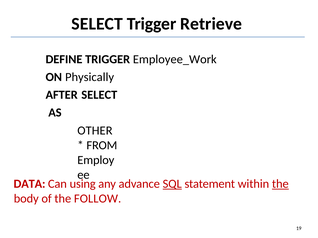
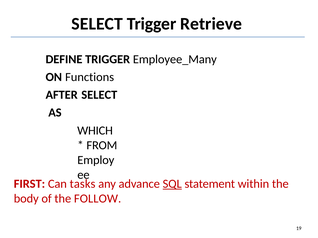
Employee_Work: Employee_Work -> Employee_Many (175, 59)
Physically: Physically -> Functions (90, 77)
OTHER: OTHER -> WHICH (95, 131)
DATA: DATA -> FIRST (29, 184)
using: using -> tasks (83, 184)
the underline: present -> none (280, 184)
